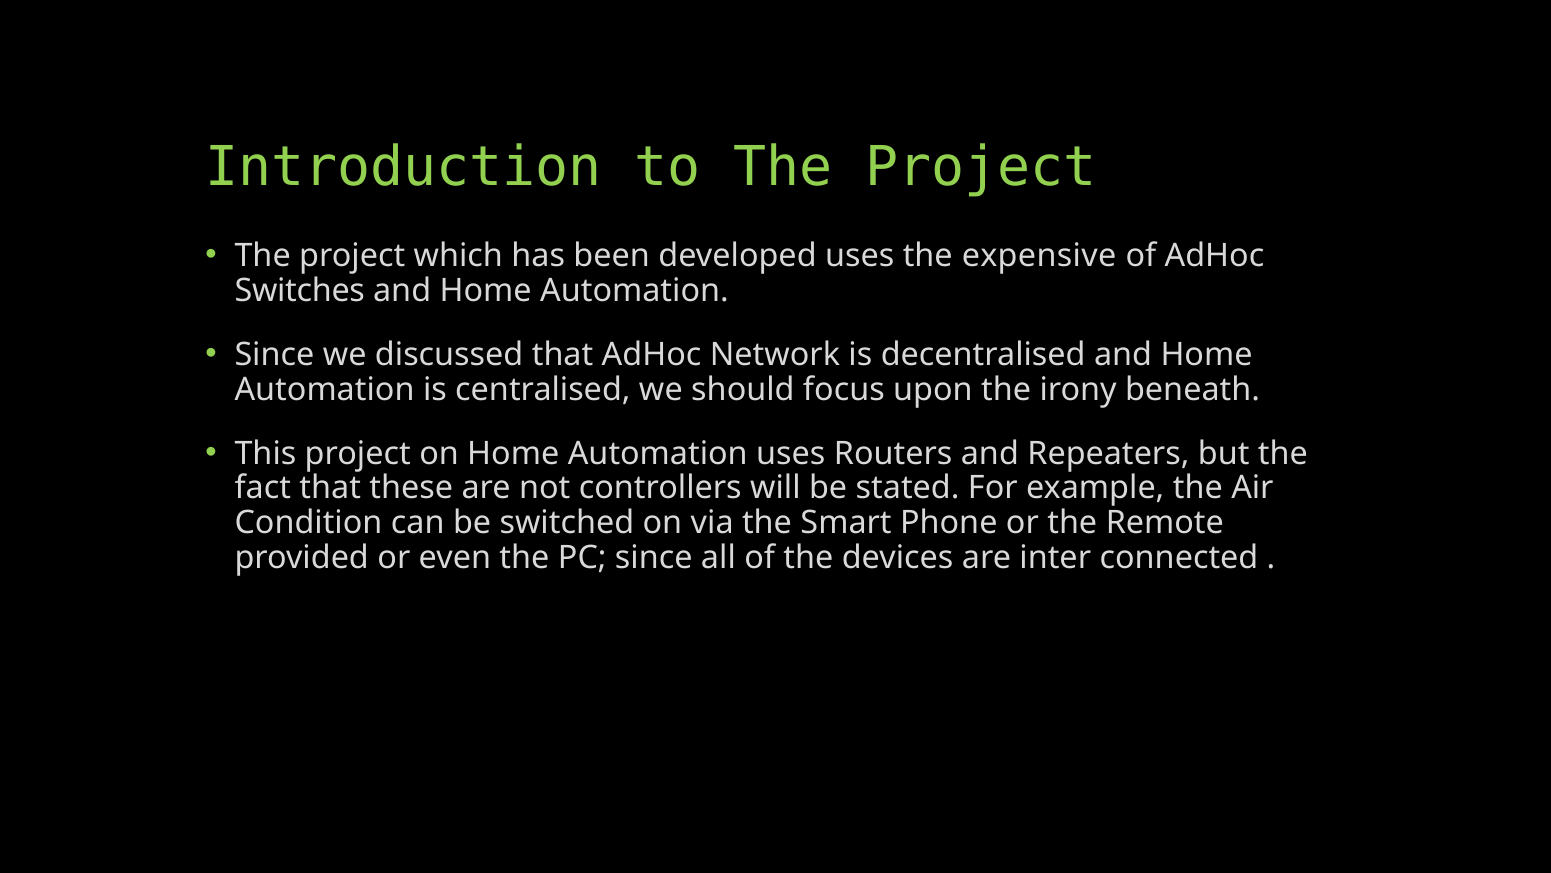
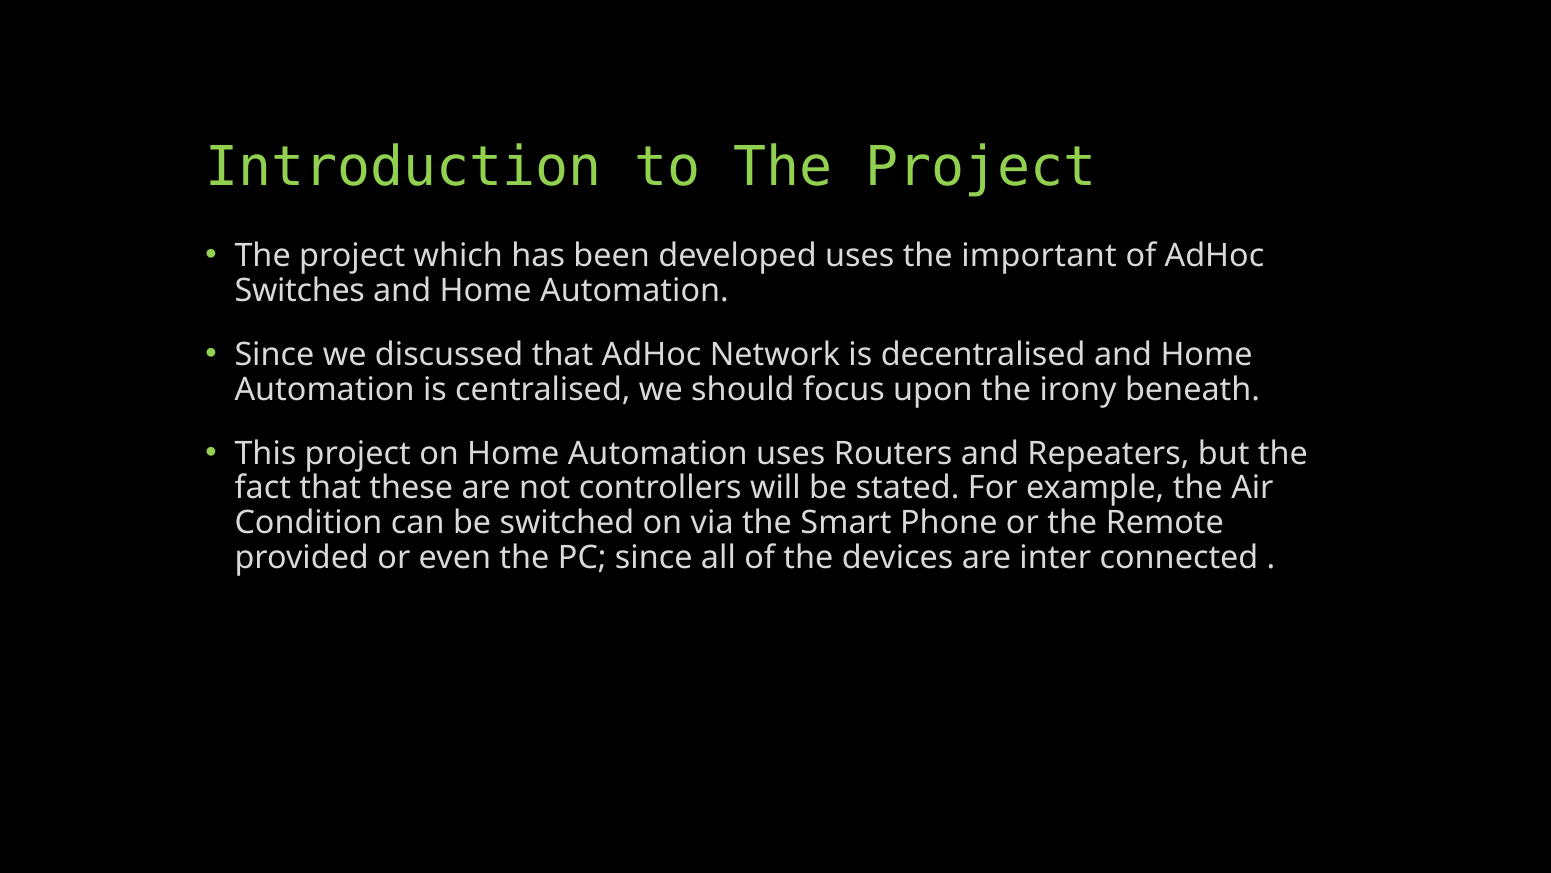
expensive: expensive -> important (1039, 255)
